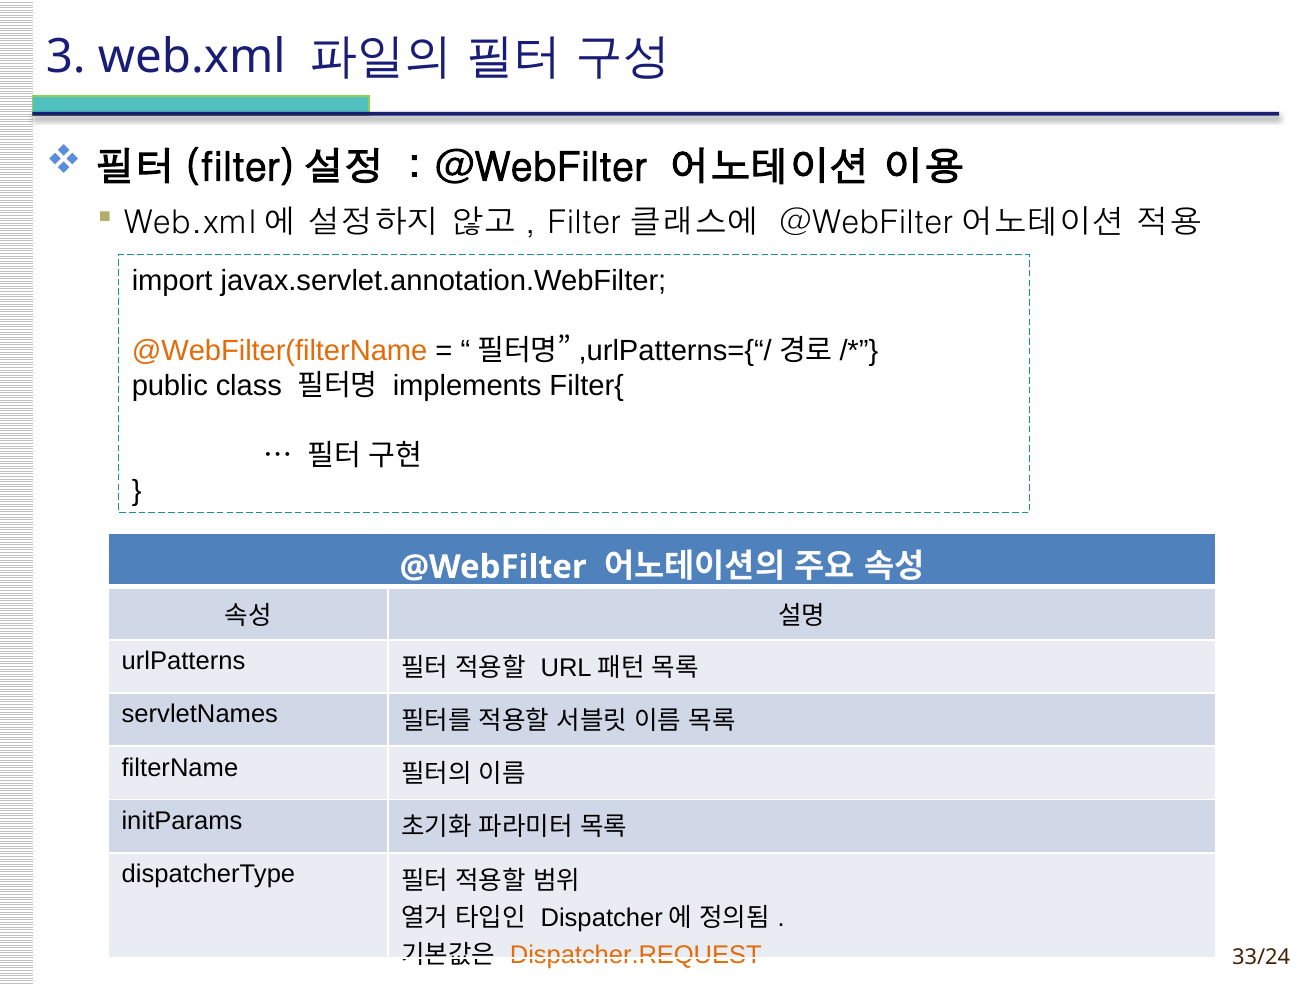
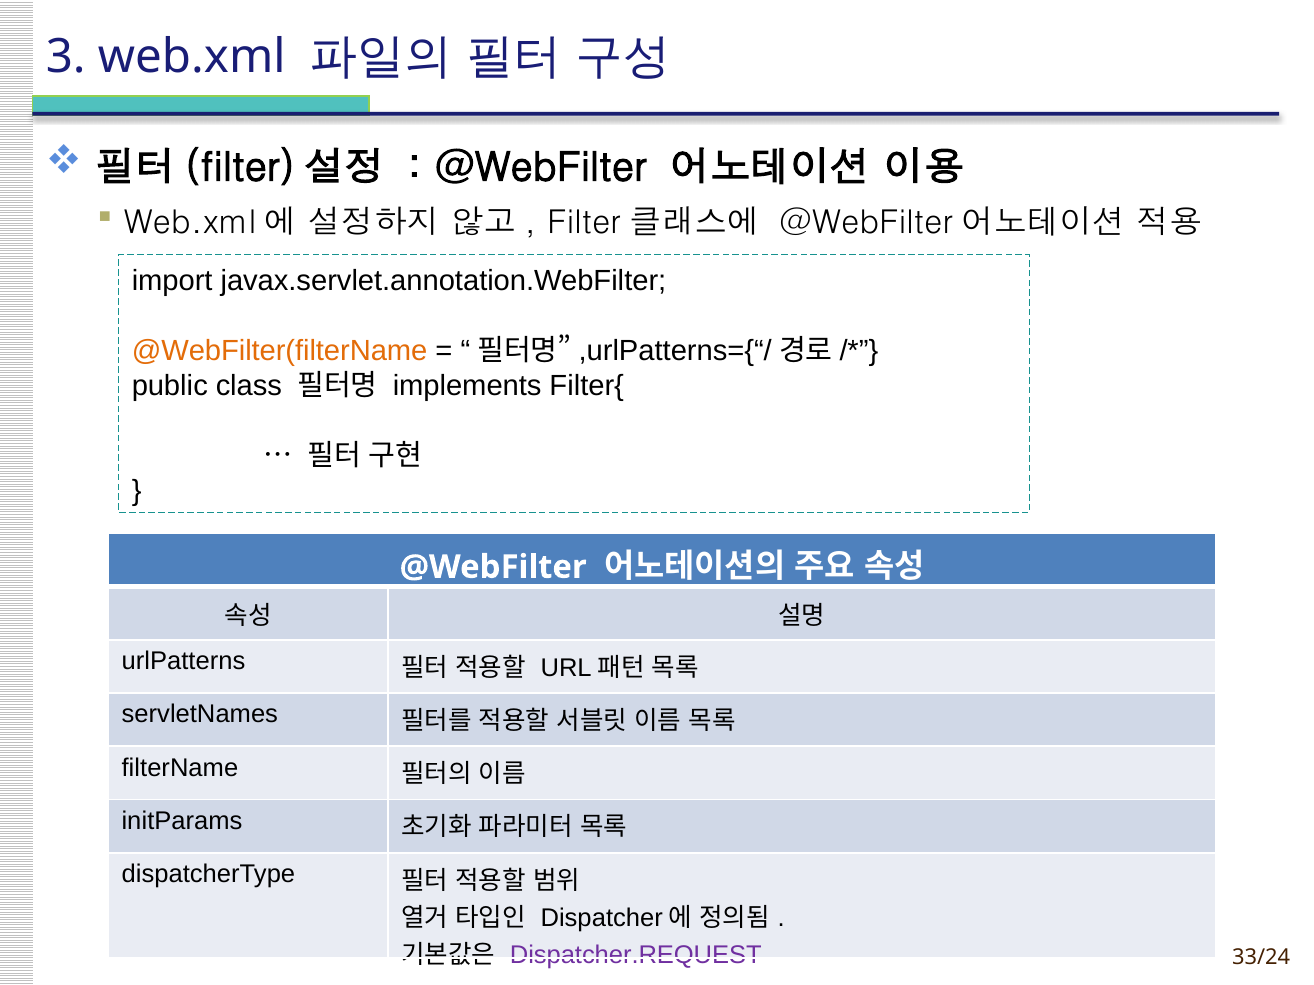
Dispatcher.REQUEST colour: orange -> purple (636, 956)
